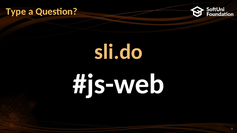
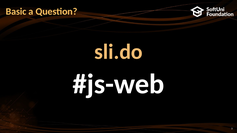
Type: Type -> Basic (16, 12)
